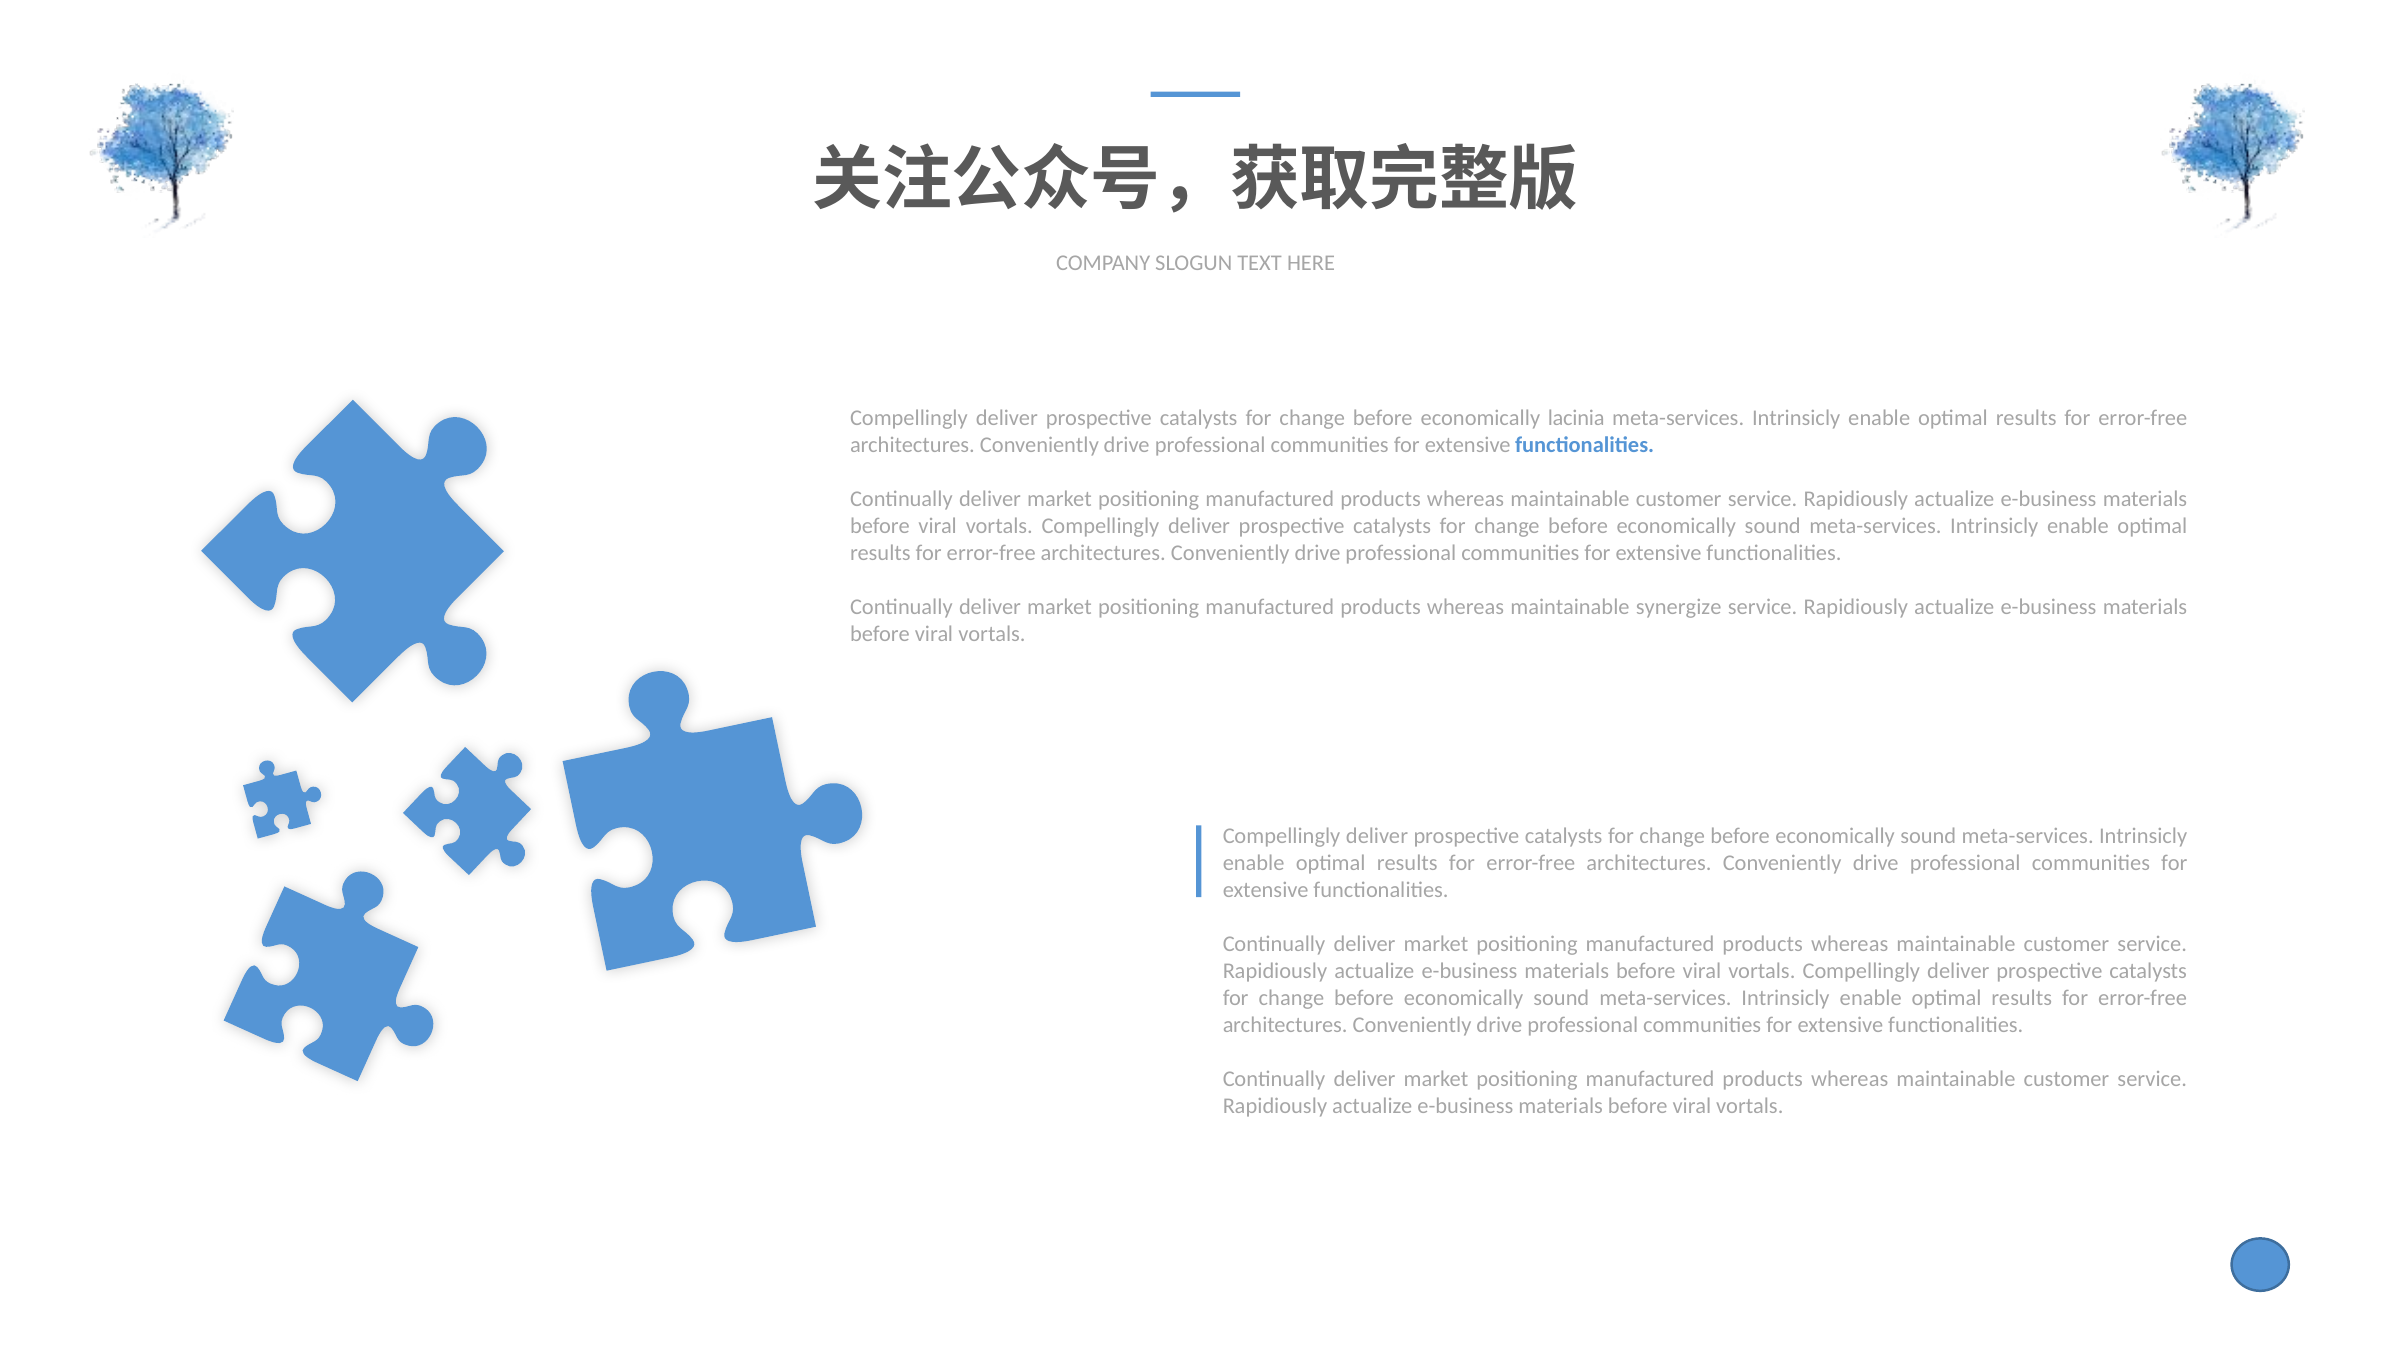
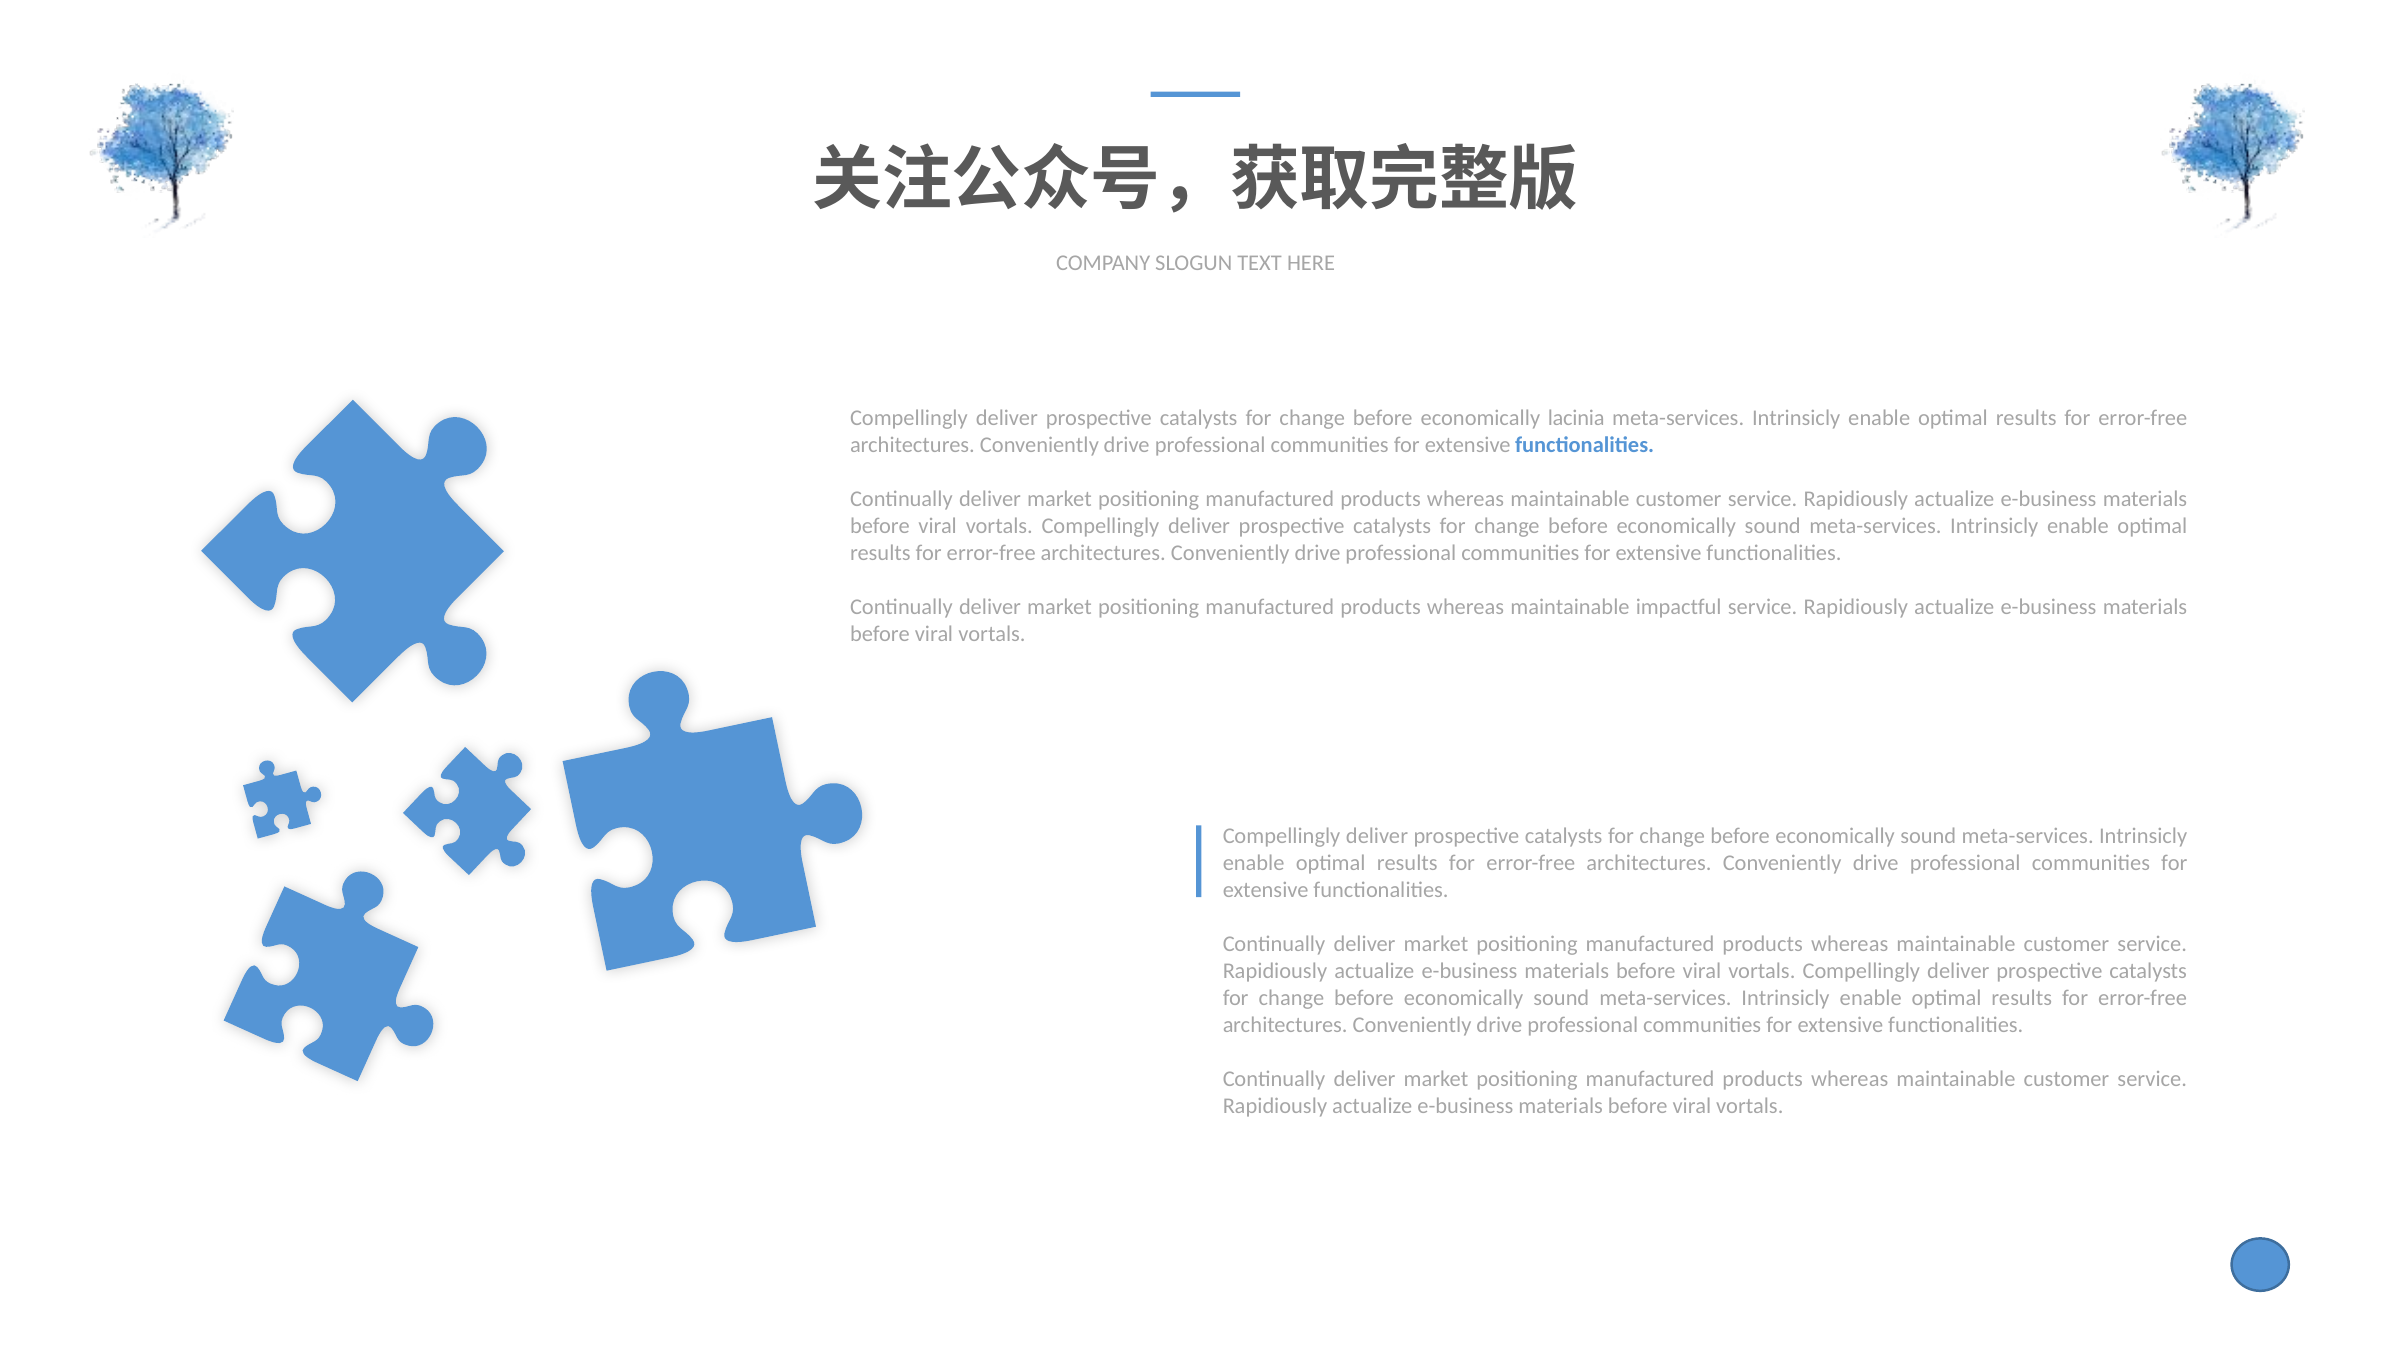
synergize: synergize -> impactful (1679, 607)
